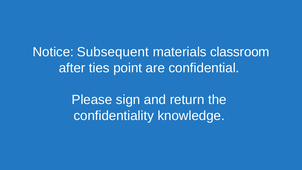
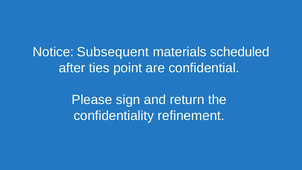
classroom: classroom -> scheduled (240, 52)
knowledge: knowledge -> refinement (191, 116)
